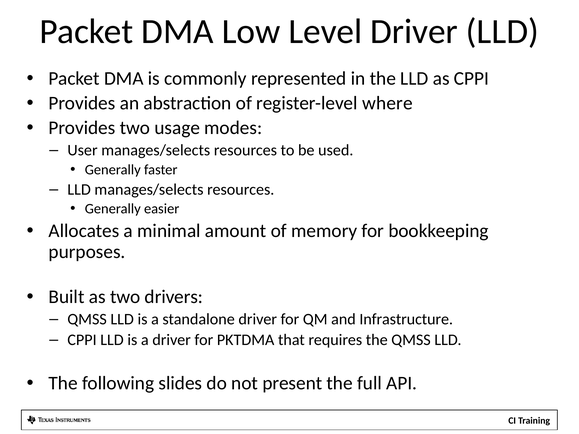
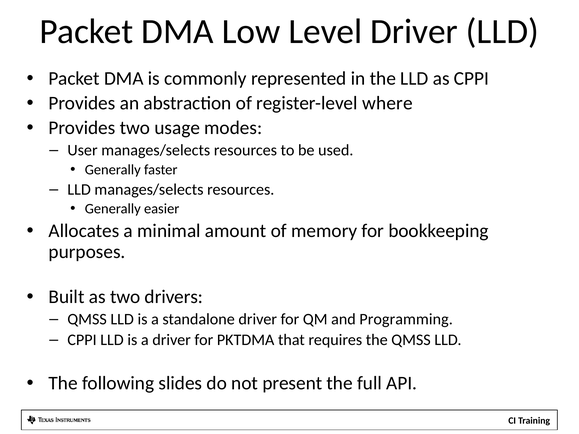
Infrastructure: Infrastructure -> Programming (406, 319)
